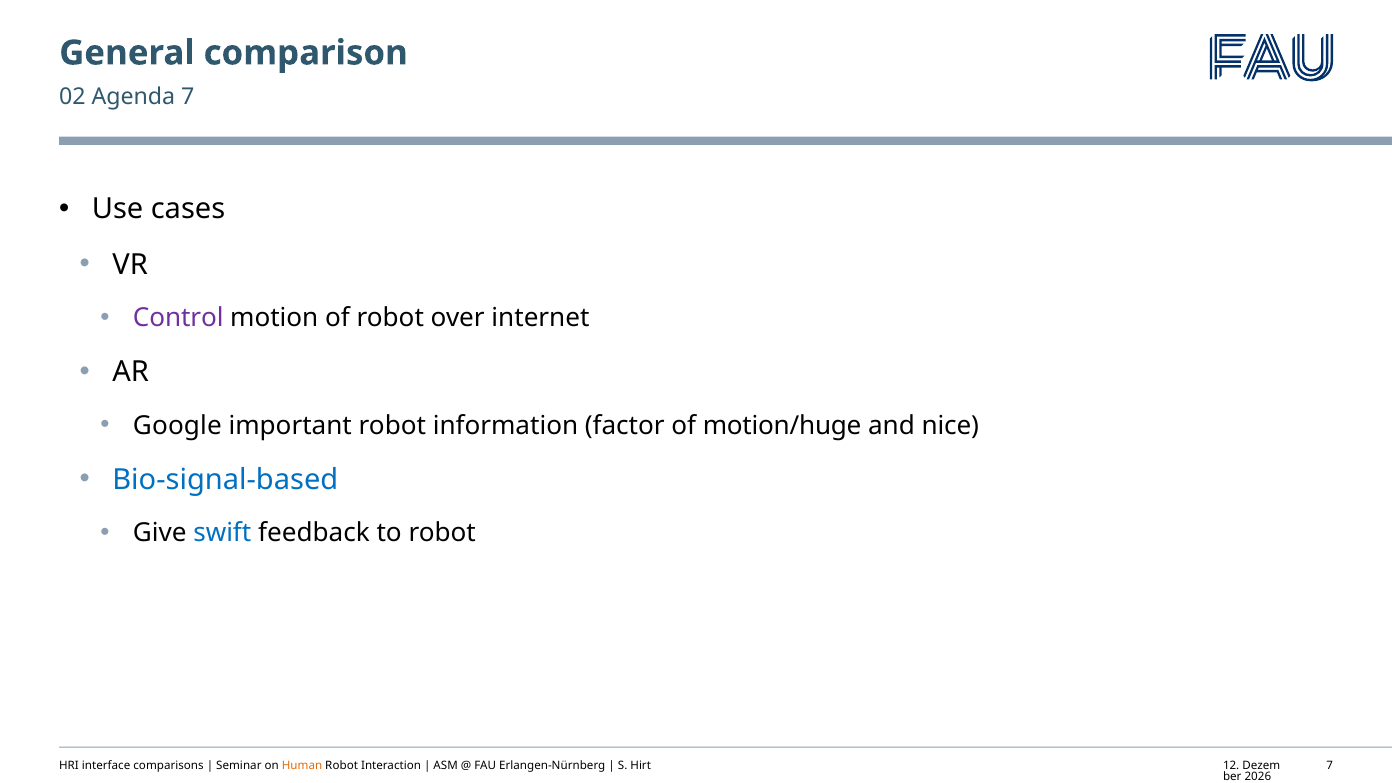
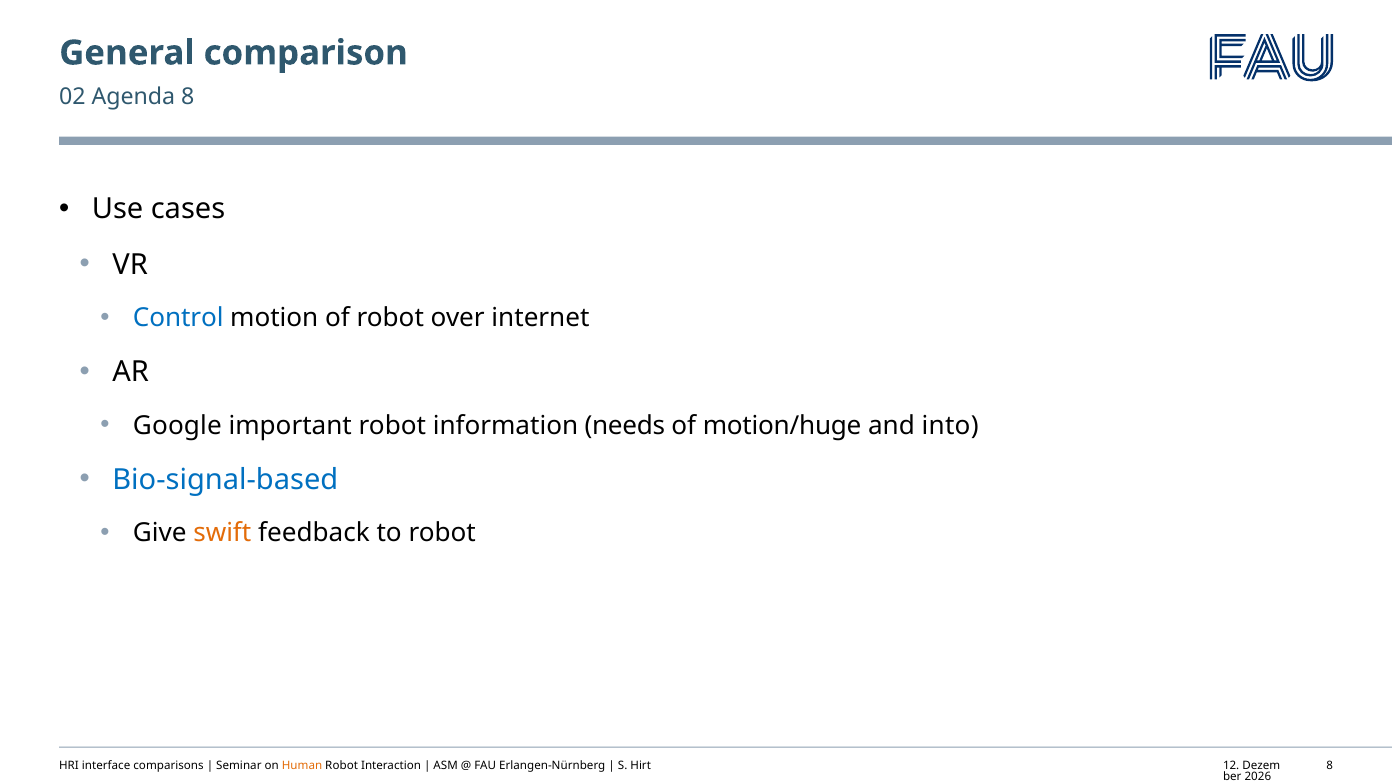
Agenda 7: 7 -> 8 (188, 97)
Control colour: purple -> blue (178, 318)
factor: factor -> needs (625, 426)
nice: nice -> into (950, 426)
swift colour: blue -> orange (222, 533)
Hirt 7: 7 -> 8 (1330, 765)
